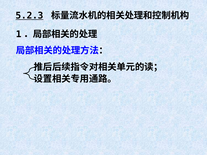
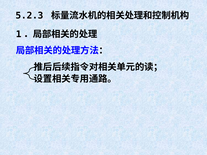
5.2.3 underline: present -> none (29, 16)
